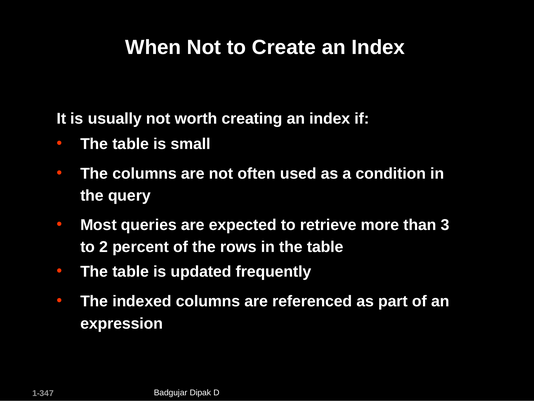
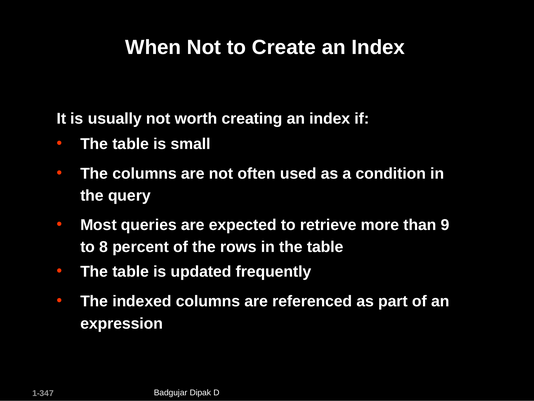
3: 3 -> 9 (445, 225)
2: 2 -> 8 (103, 247)
